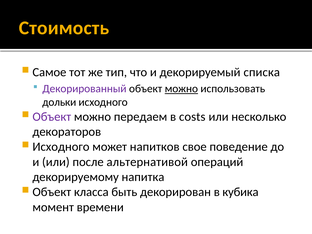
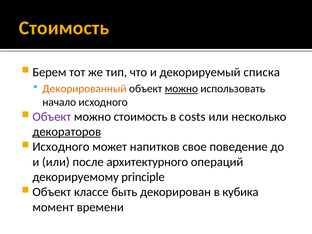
Самое: Самое -> Берем (49, 72)
Декорированный colour: purple -> orange (84, 89)
дольки: дольки -> начало (59, 102)
можно передаем: передаем -> стоимость (141, 117)
декораторов underline: none -> present (67, 132)
альтернативой: альтернативой -> архитектурного (147, 162)
напитка: напитка -> principle (143, 177)
класса: класса -> классе (91, 192)
